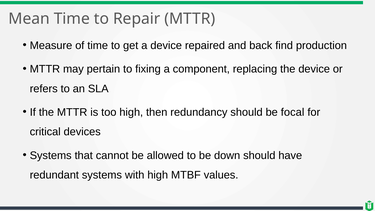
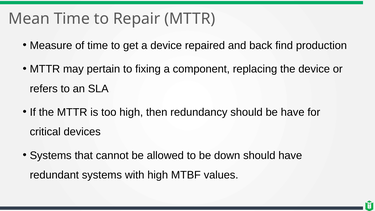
be focal: focal -> have (293, 112)
